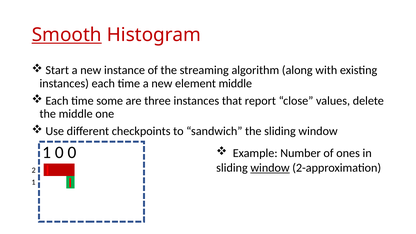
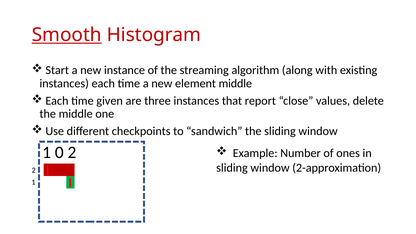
some: some -> given (110, 101)
0 0: 0 -> 2 (72, 153)
window underline: present -> none (270, 168)
